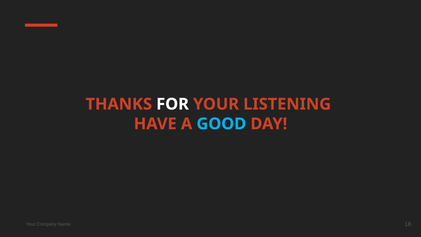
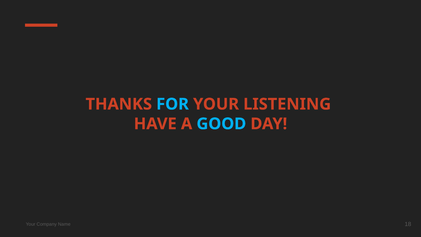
FOR colour: white -> light blue (173, 104)
